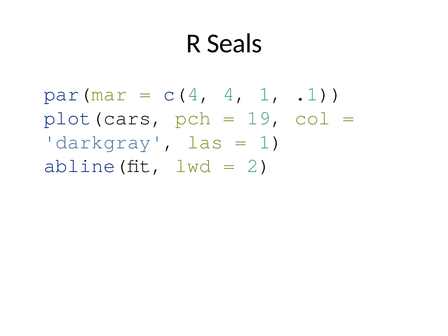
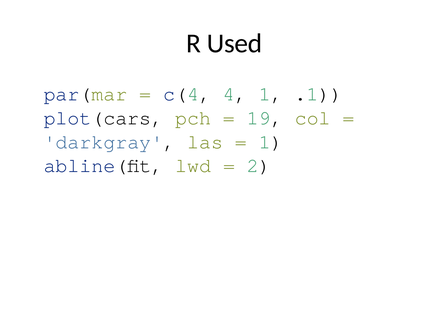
Seals: Seals -> Used (235, 43)
